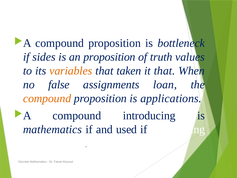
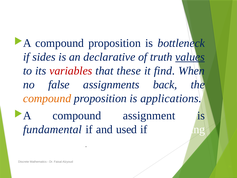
an proposition: proposition -> declarative (109, 57)
values underline: none -> present (190, 57)
variables colour: orange -> red (71, 71)
taken: taken -> these (129, 71)
it that: that -> find (164, 71)
loan: loan -> back (165, 84)
introducing: introducing -> assignment (149, 115)
mathematics: mathematics -> fundamental (52, 129)
